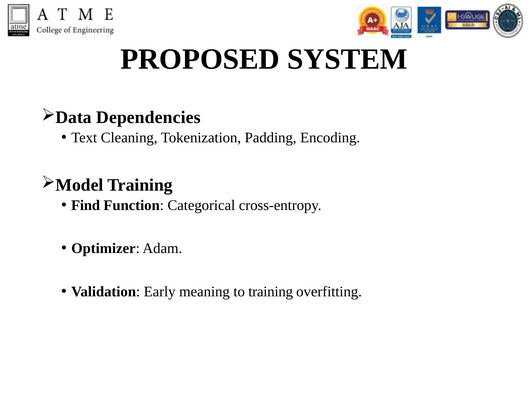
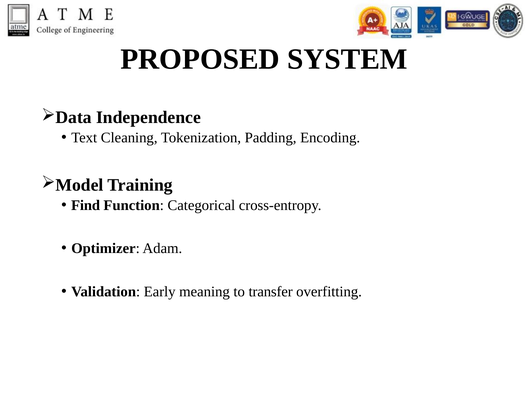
Dependencies: Dependencies -> Independence (148, 117)
to training: training -> transfer (271, 292)
